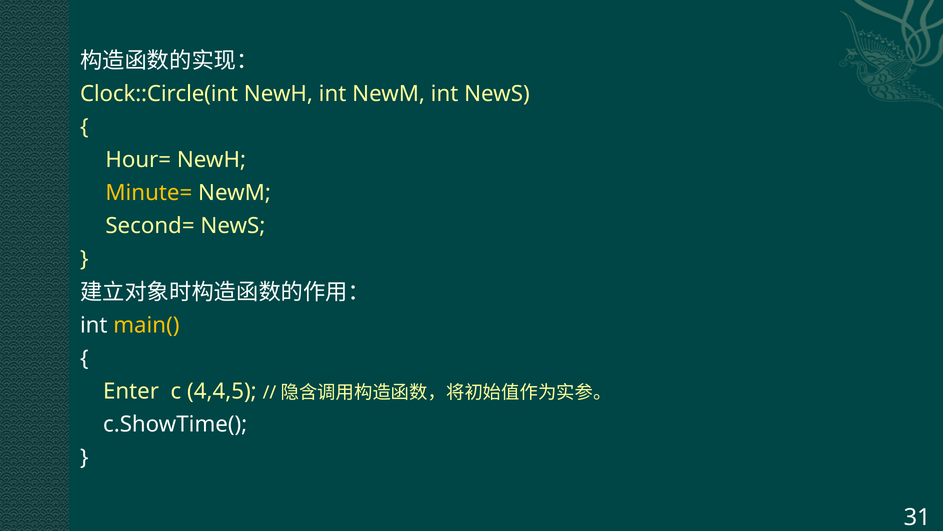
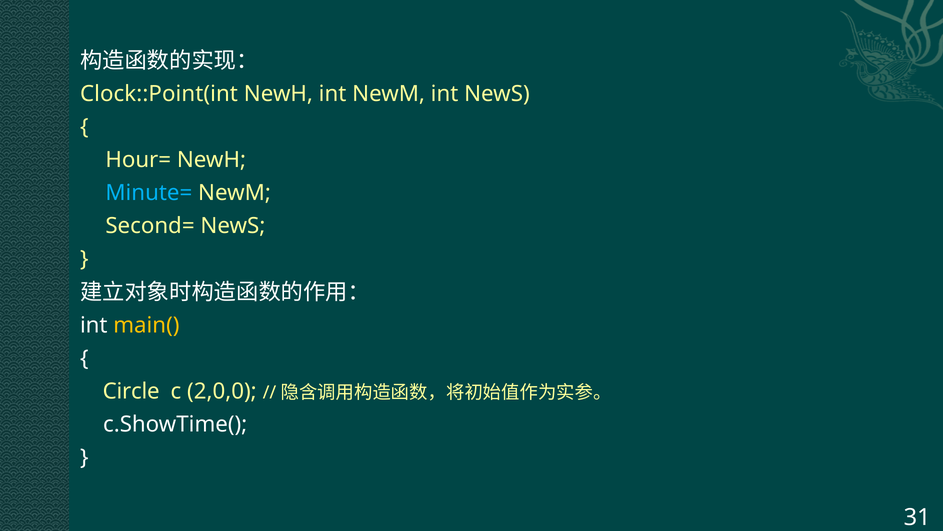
Clock::Circle(int: Clock::Circle(int -> Clock::Point(int (159, 94)
Minute= colour: yellow -> light blue (149, 193)
Enter: Enter -> Circle (131, 391)
4,4,5: 4,4,5 -> 2,0,0 (222, 391)
